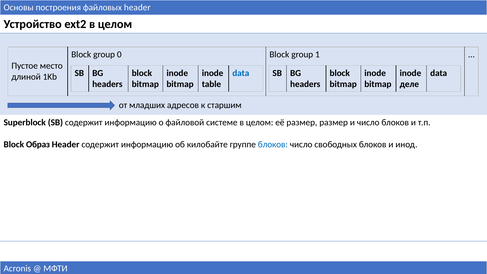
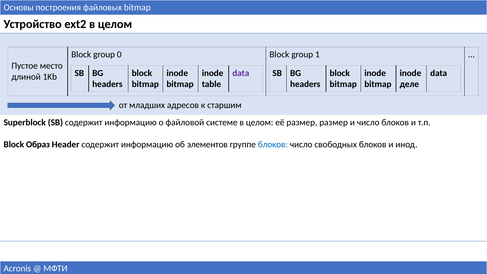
файловых header: header -> bitmap (137, 8)
data colour: blue -> purple (241, 73)
килобайте: килобайте -> элементов (207, 145)
